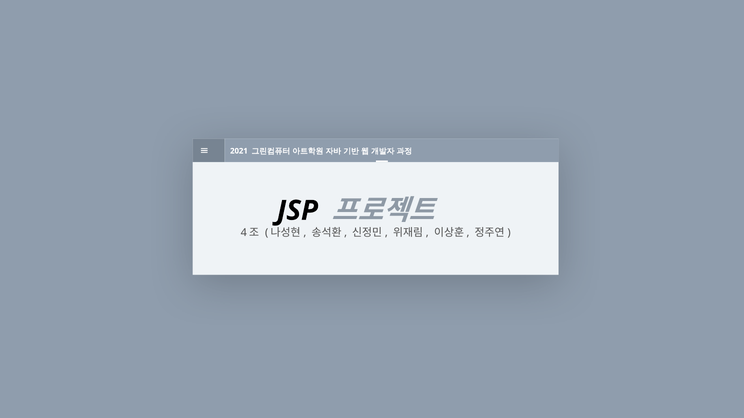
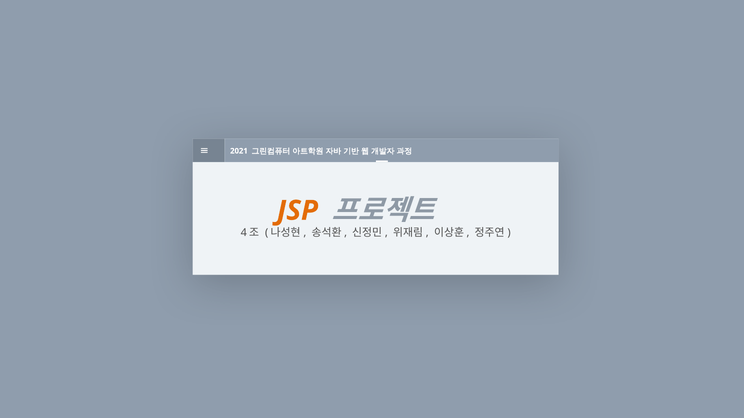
JSP colour: black -> orange (297, 211)
